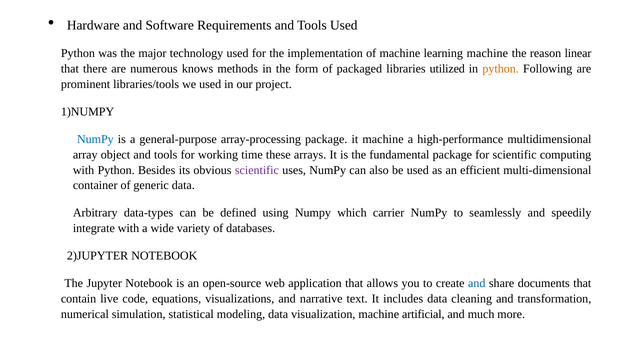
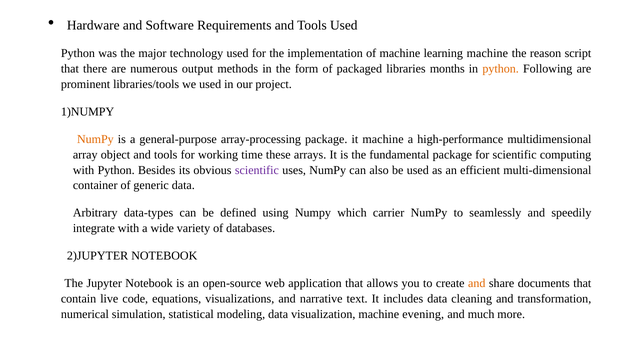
linear: linear -> script (578, 53)
knows: knows -> output (197, 69)
utilized: utilized -> months (447, 69)
NumPy colour: blue -> orange (95, 139)
and colour: blue -> orange (477, 283)
artificial: artificial -> evening (423, 314)
